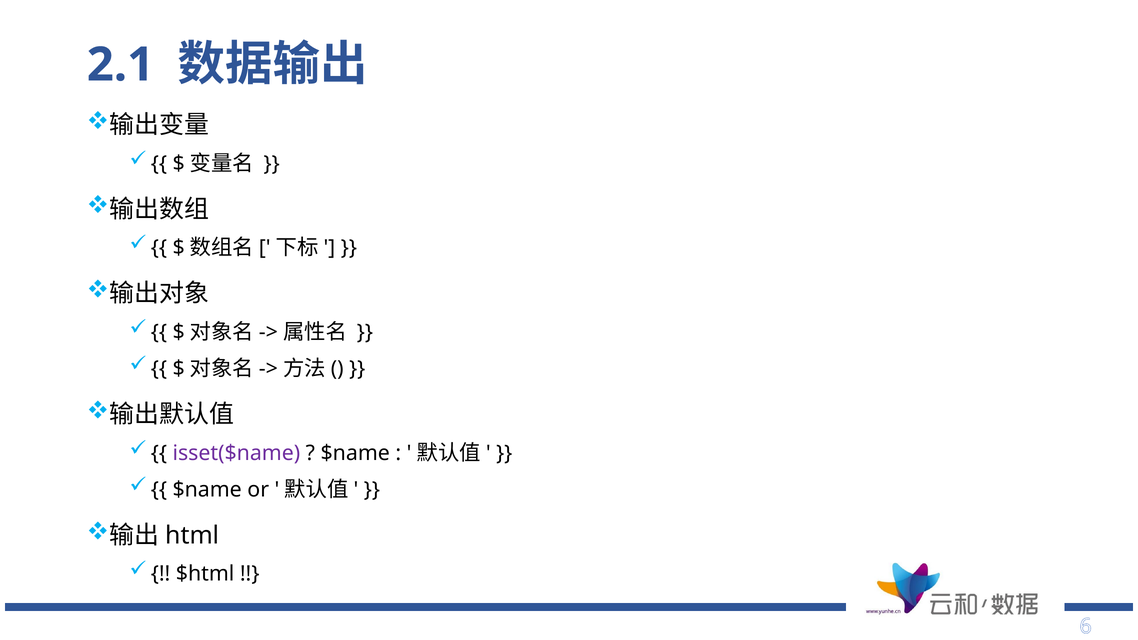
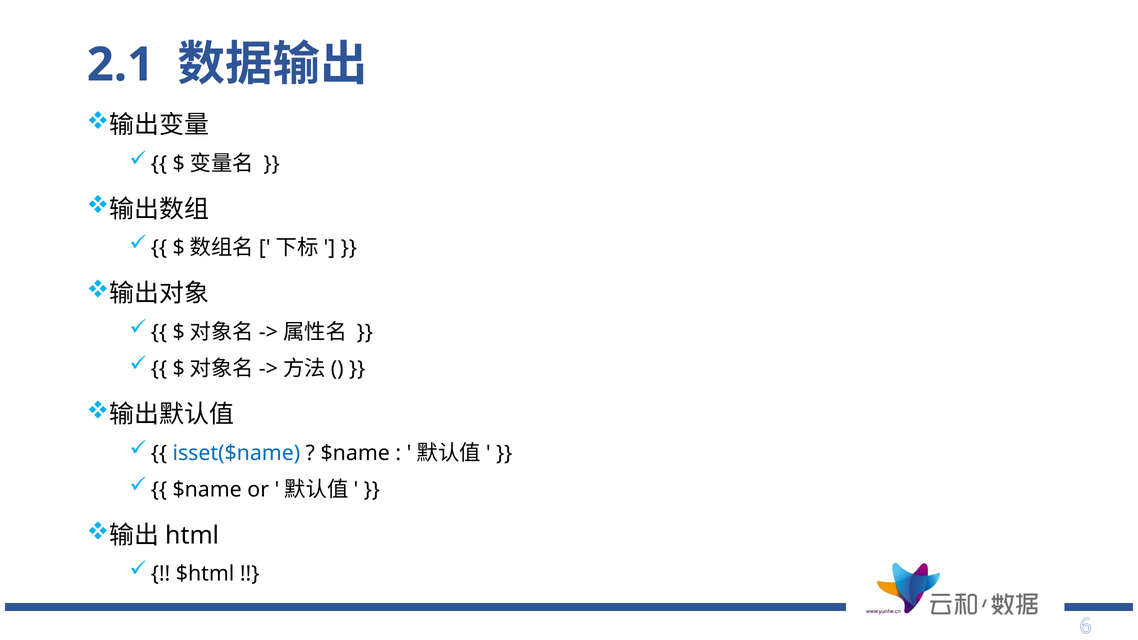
isset($name colour: purple -> blue (236, 453)
